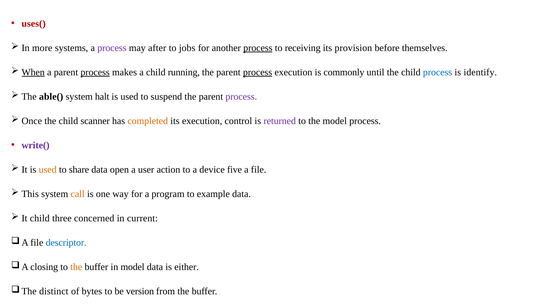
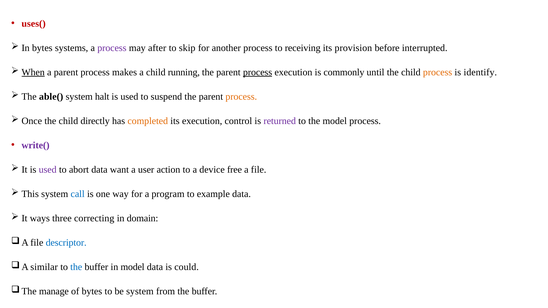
In more: more -> bytes (42, 48)
jobs: jobs -> skip (187, 48)
process underline: present -> none (258, 48)
themselves: themselves -> interrupted (425, 48)
process underline: present -> none (95, 72)
process colour: blue -> orange (438, 72)
process colour: purple -> orange (241, 97)
scanner: scanner -> directly (95, 121)
used colour: orange -> purple (48, 170)
share: share -> abort (79, 170)
open: open -> want (119, 170)
five: five -> free (234, 170)
call colour: orange -> blue (78, 194)
It child: child -> ways (40, 218)
concerned: concerned -> correcting (94, 218)
current: current -> domain (143, 218)
closing: closing -> similar (44, 267)
the colour: orange -> blue (76, 267)
either: either -> could (187, 267)
distinct: distinct -> manage (54, 291)
be version: version -> system (140, 291)
